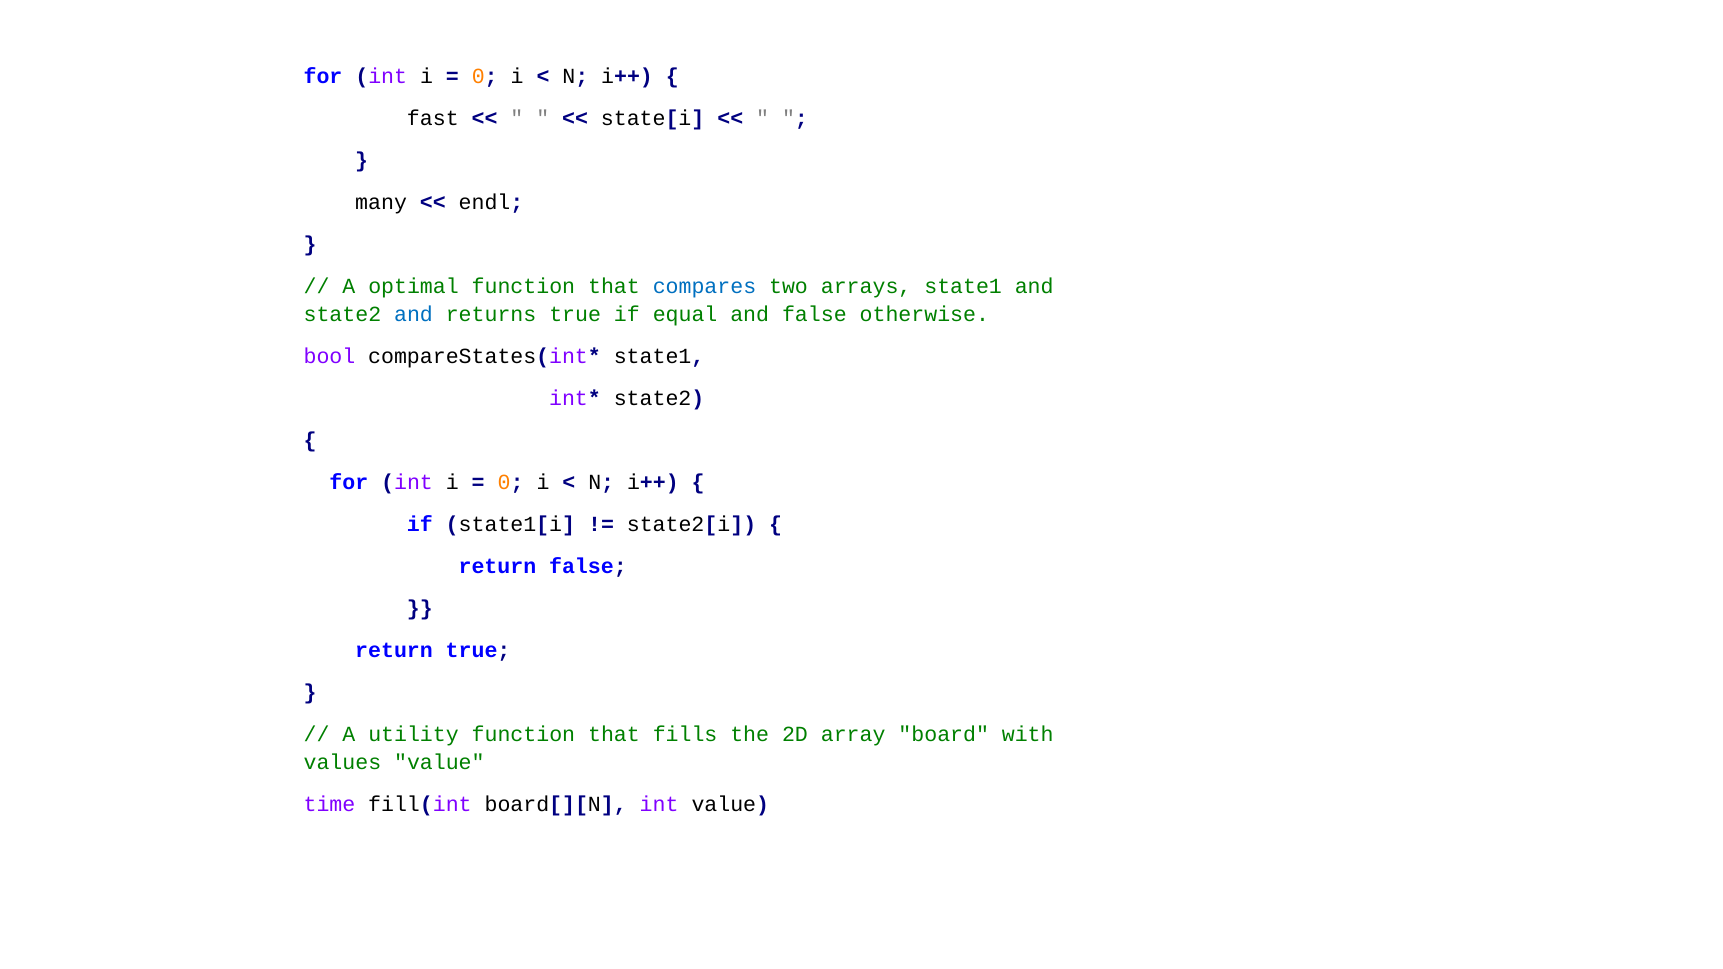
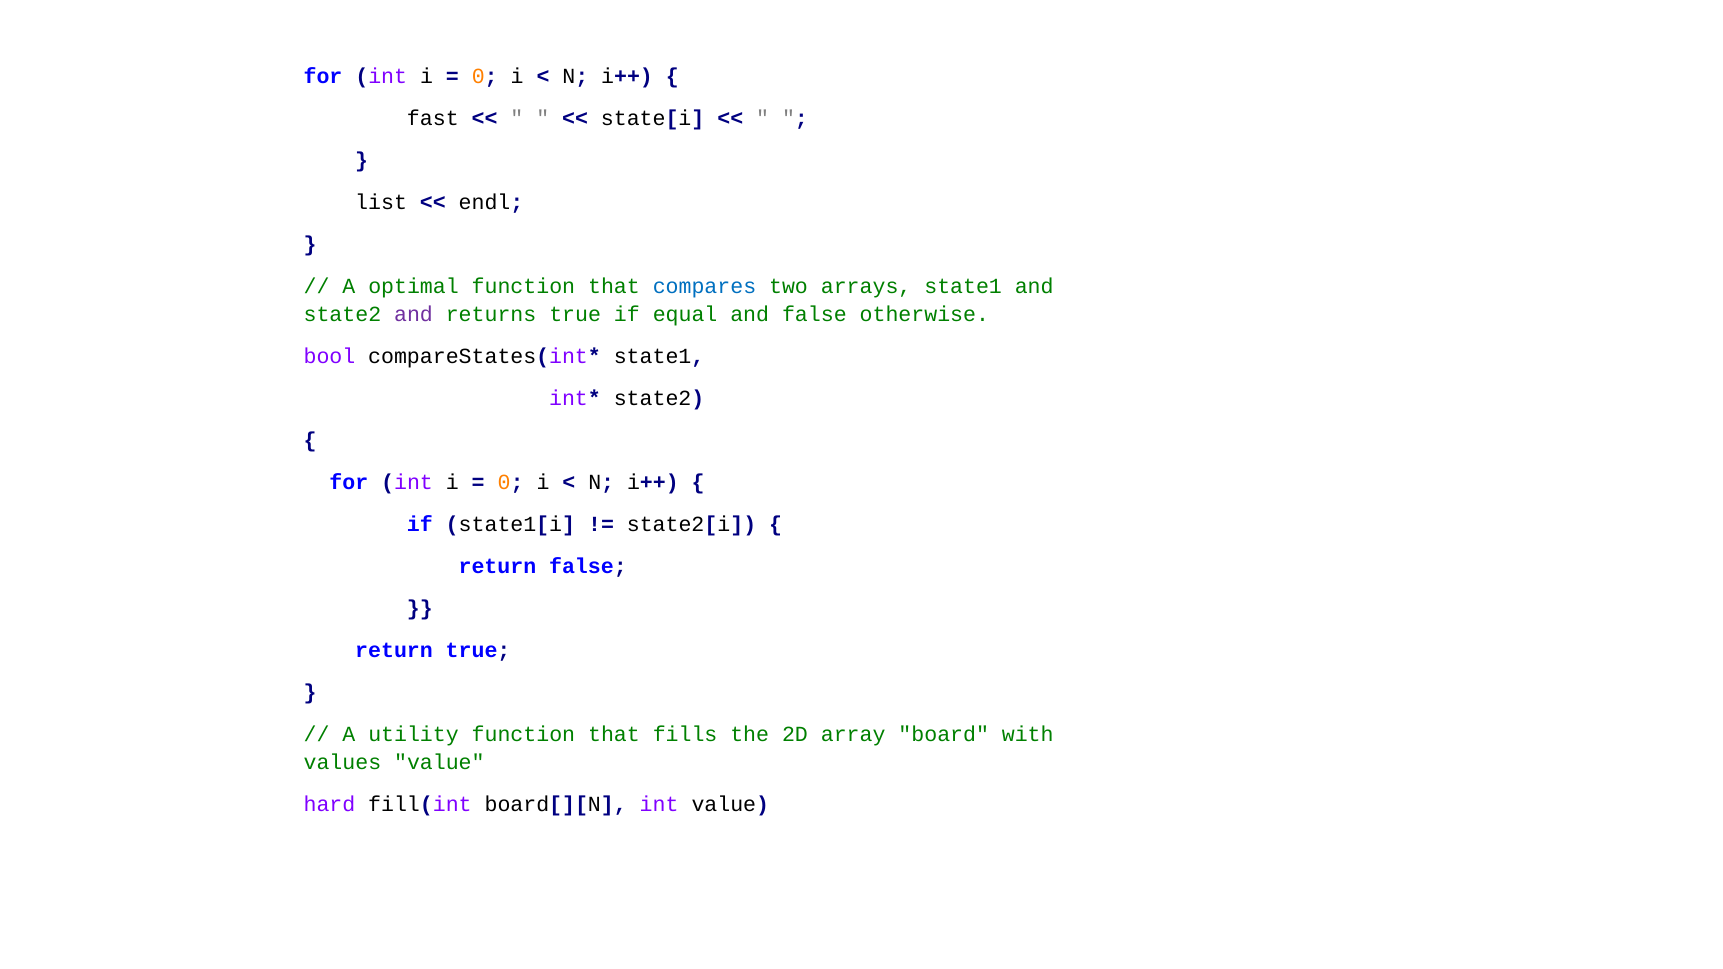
many: many -> list (381, 203)
and colour: blue -> purple (414, 314)
time: time -> hard (329, 805)
